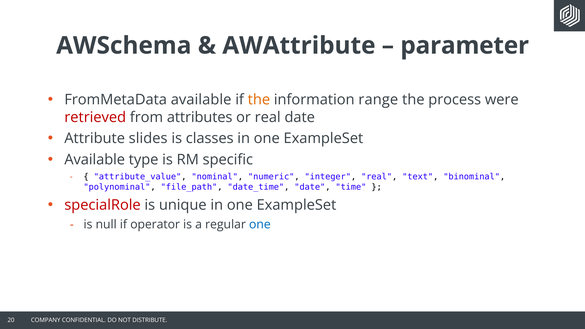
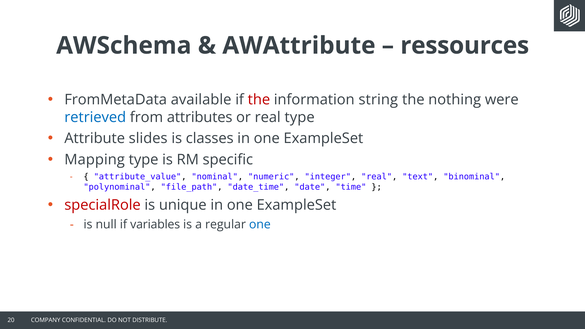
parameter: parameter -> ressources (465, 46)
the colour: orange -> red (259, 100)
range: range -> string (378, 100)
process: process -> nothing (455, 100)
retrieved colour: red -> blue (95, 117)
real date: date -> type (300, 117)
Available: Available -> Mapping (95, 160)
operator: operator -> variables (155, 225)
